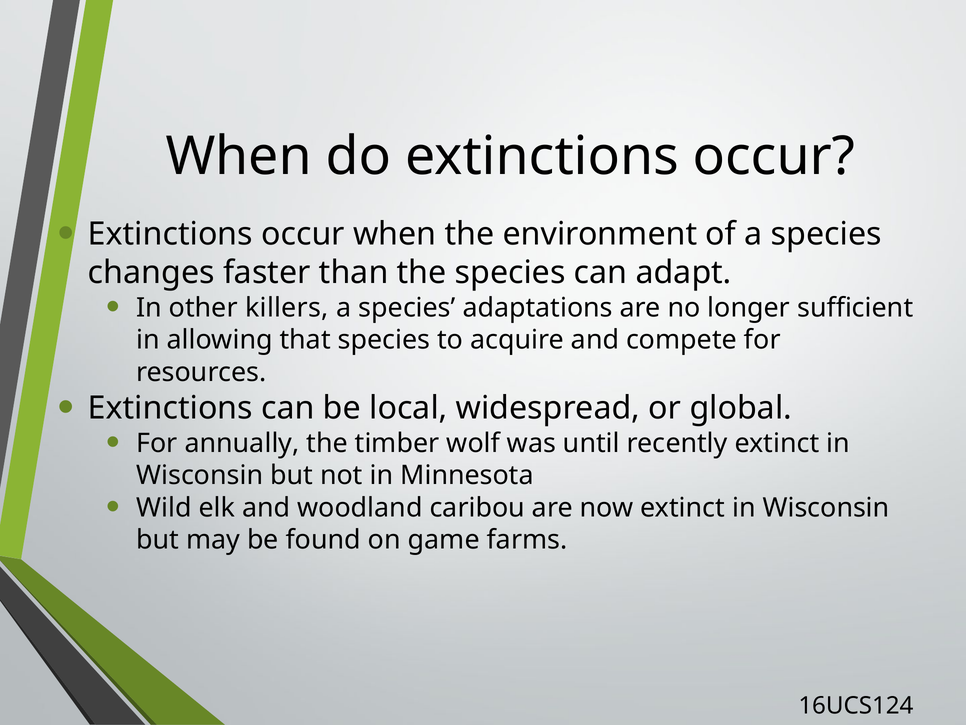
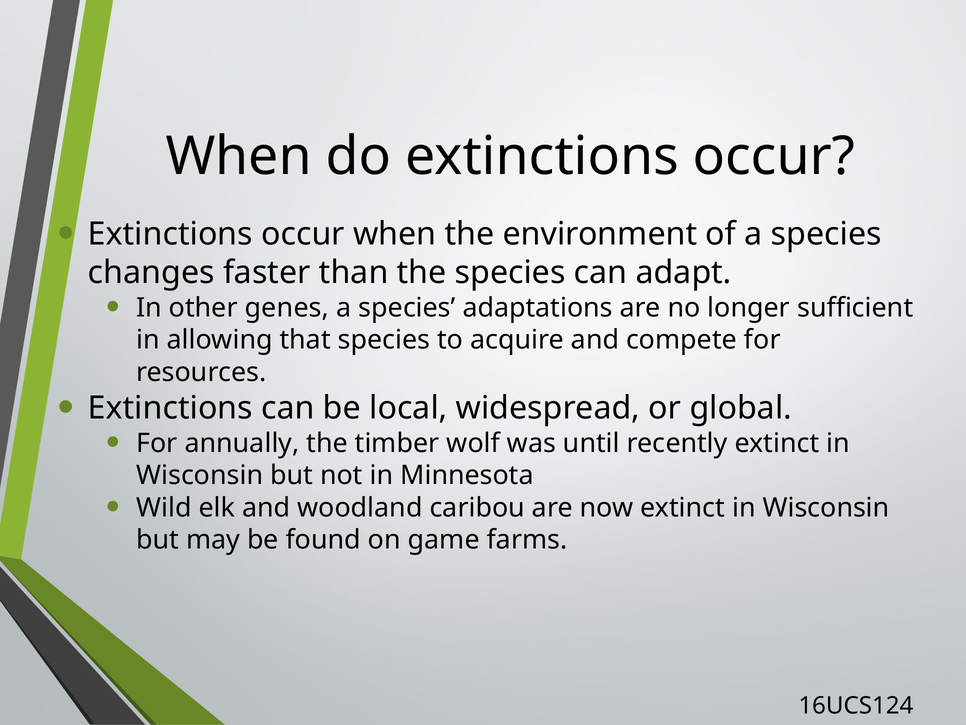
killers: killers -> genes (287, 308)
